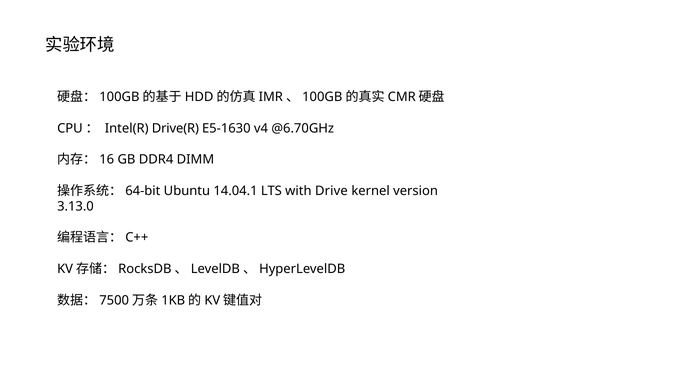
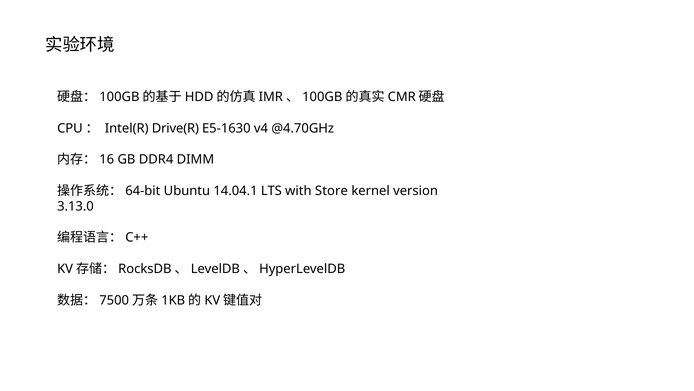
@6.70GHz: @6.70GHz -> @4.70GHz (303, 128)
Drive: Drive -> Store (331, 190)
